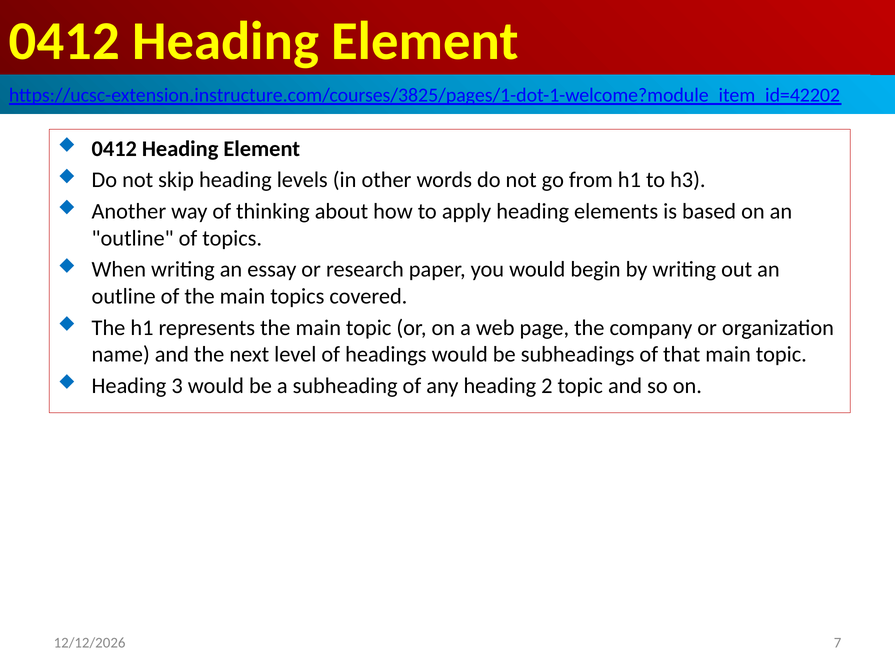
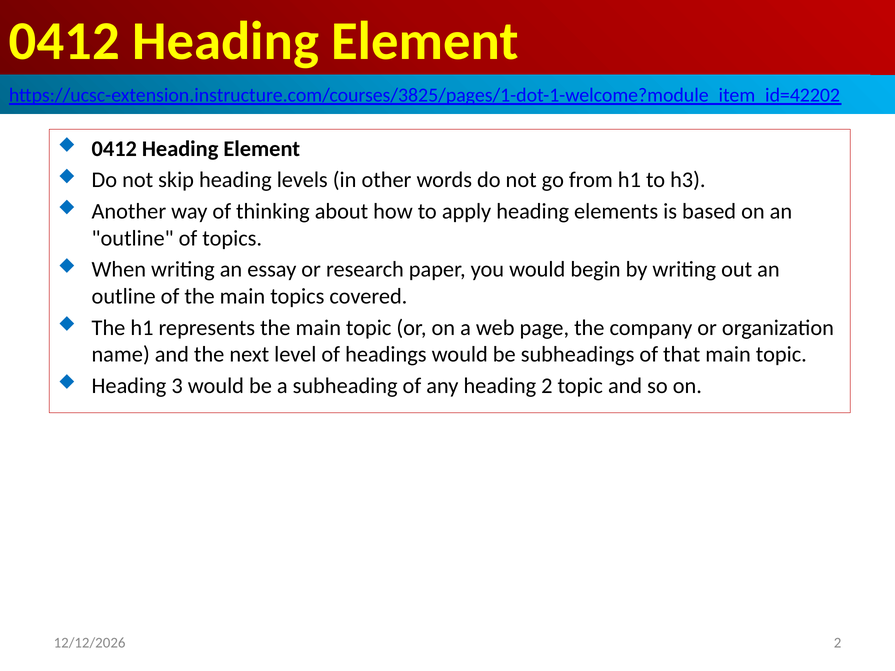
7: 7 -> 2 (838, 643)
